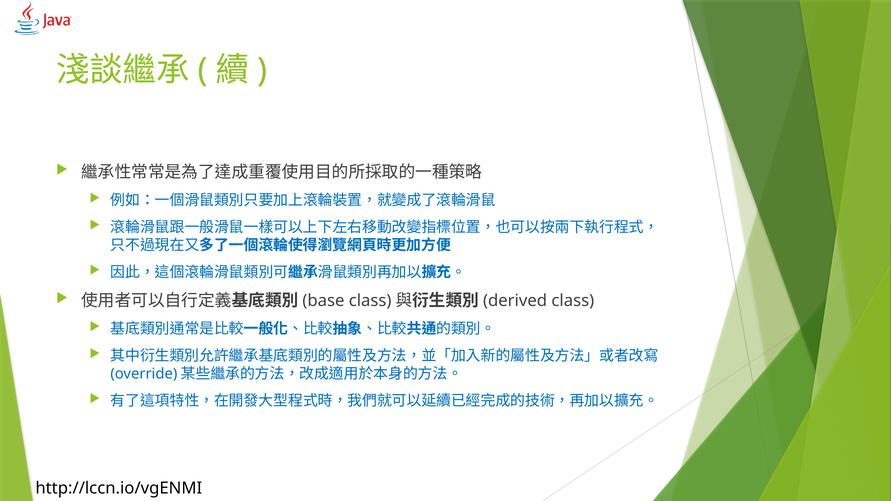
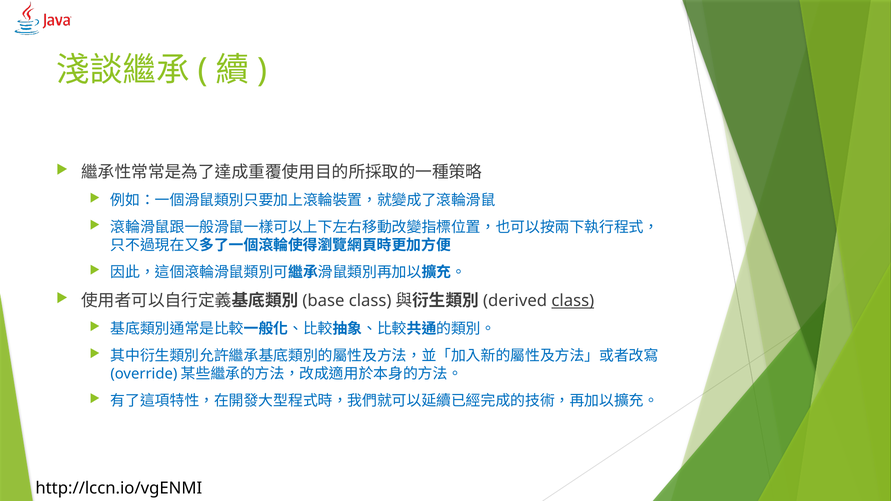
class underline: none -> present (573, 301)
